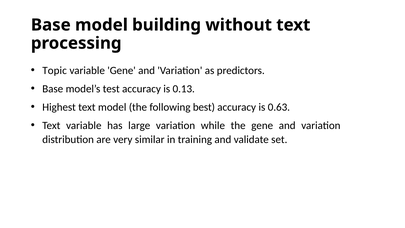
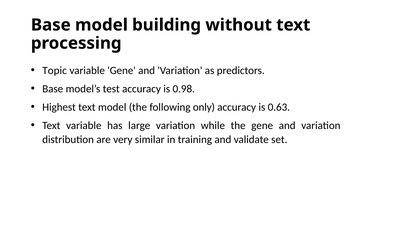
0.13: 0.13 -> 0.98 (184, 89)
best: best -> only (204, 107)
